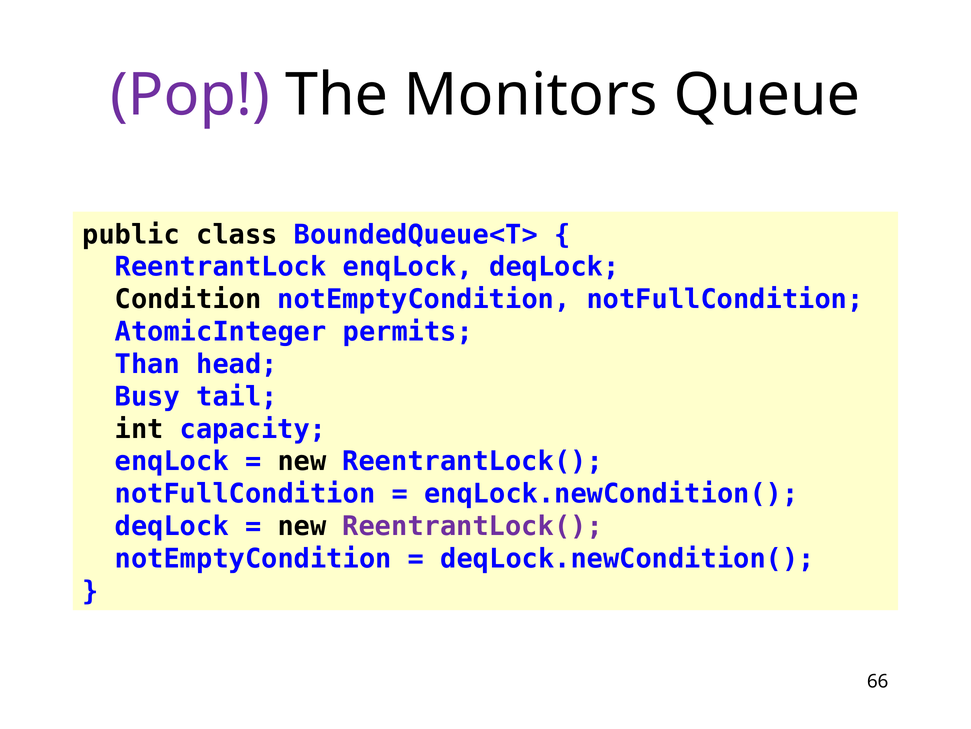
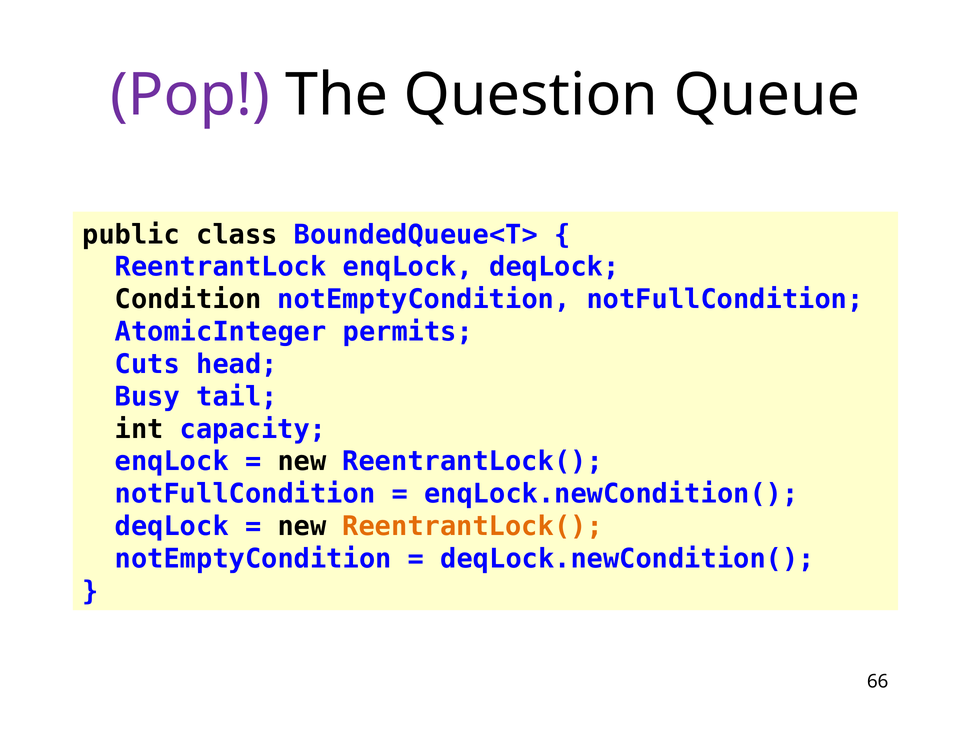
Monitors: Monitors -> Question (531, 95)
Than: Than -> Cuts (147, 364)
ReentrantLock( colour: purple -> orange (473, 526)
